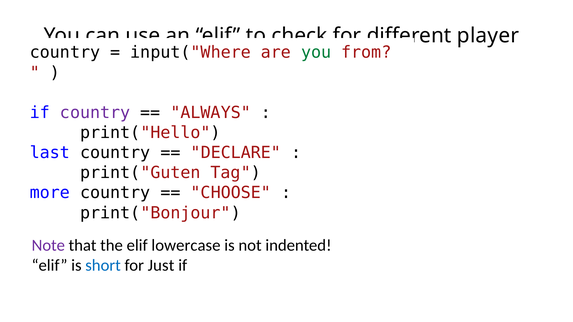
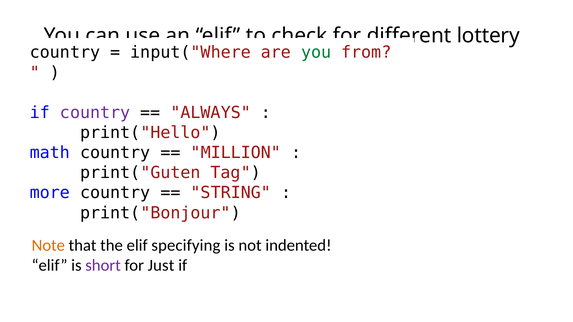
player: player -> lottery (488, 36)
last: last -> math (50, 153)
DECLARE: DECLARE -> MILLION (236, 153)
CHOOSE: CHOOSE -> STRING (231, 193)
Note colour: purple -> orange (48, 245)
lowercase: lowercase -> specifying (186, 245)
short colour: blue -> purple (103, 266)
